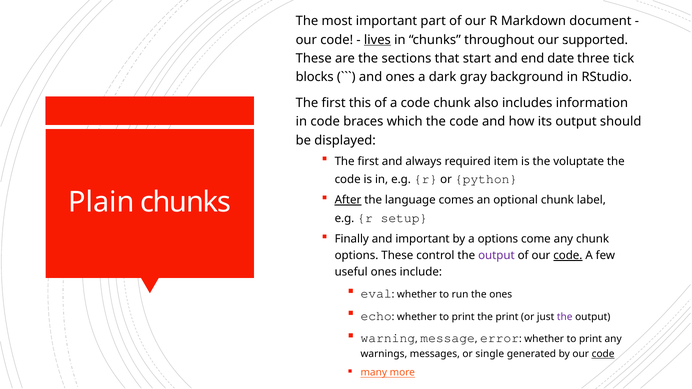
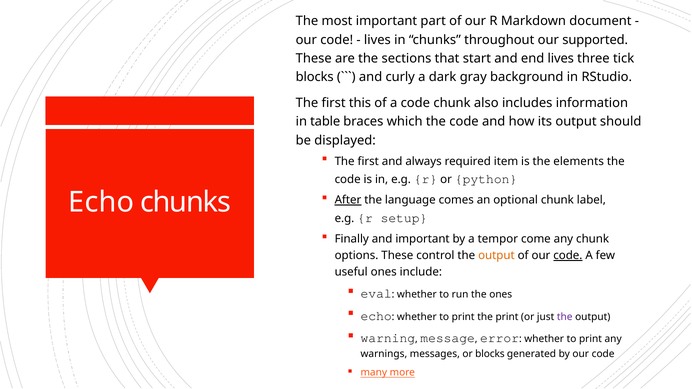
lives underline: present -> none (377, 40)
end date: date -> lives (561, 58)
and ones: ones -> curly (400, 77)
in code: code -> table (325, 122)
voluptate: voluptate -> elements (579, 161)
Plain: Plain -> Echo (101, 202)
a options: options -> tempor (498, 239)
output colour: purple -> orange (496, 256)
or single: single -> blocks (490, 354)
code underline: present -> none (603, 354)
